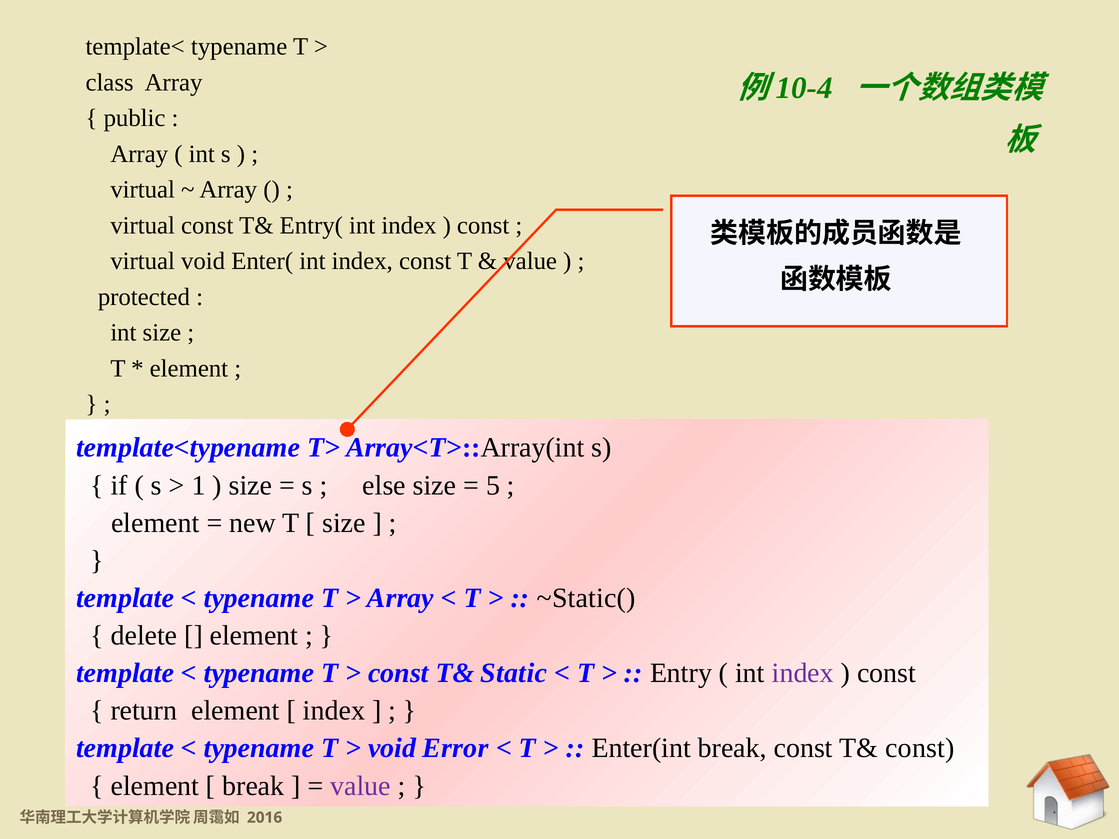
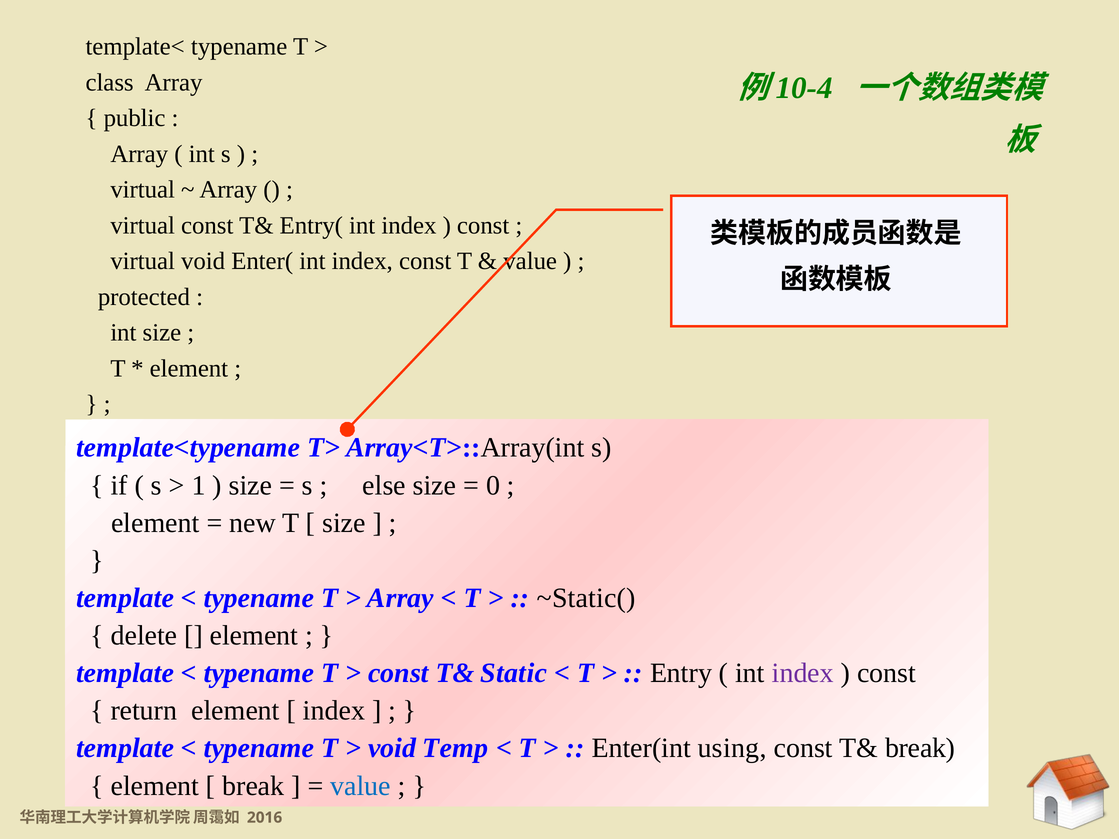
5: 5 -> 0 (493, 485)
Error: Error -> Temp (455, 748)
Enter(int break: break -> using (732, 748)
T& const: const -> break (920, 748)
value colour: purple -> blue (361, 786)
